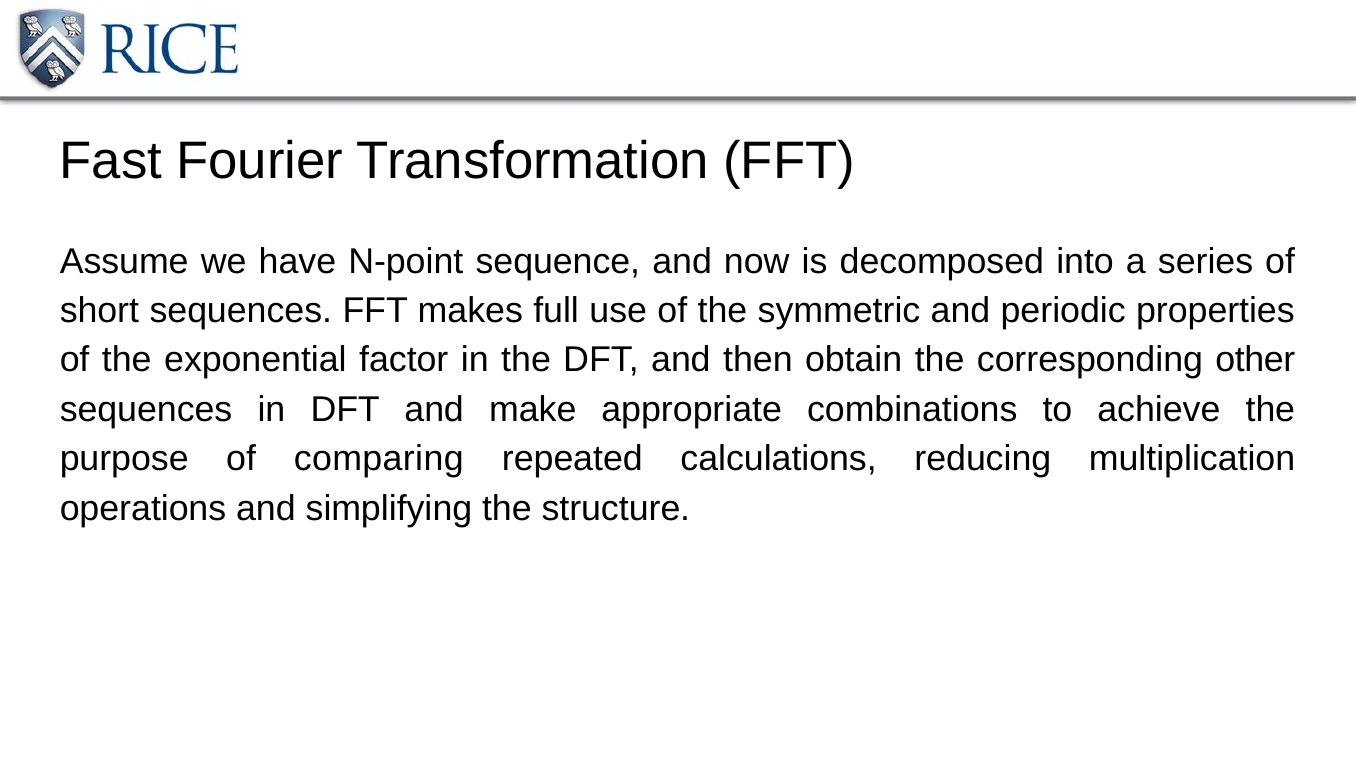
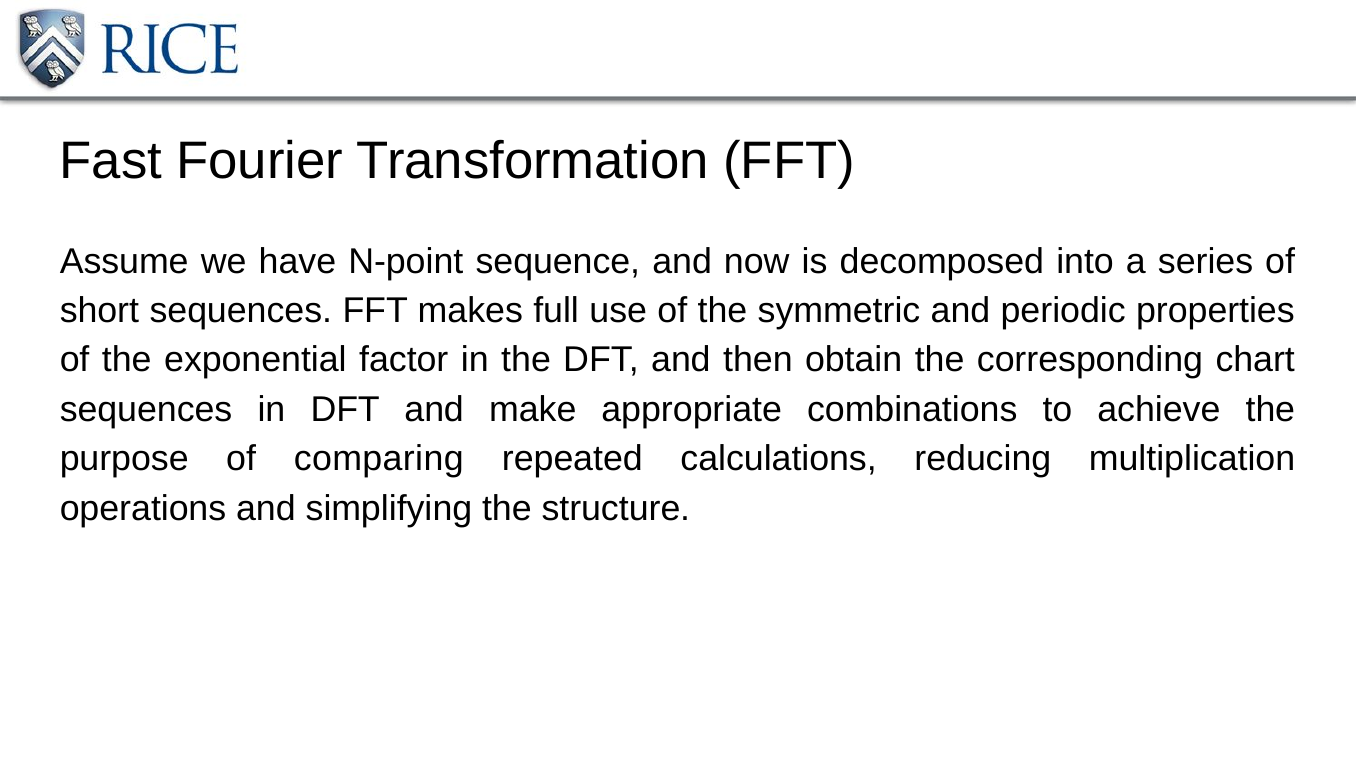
other: other -> chart (1255, 360)
